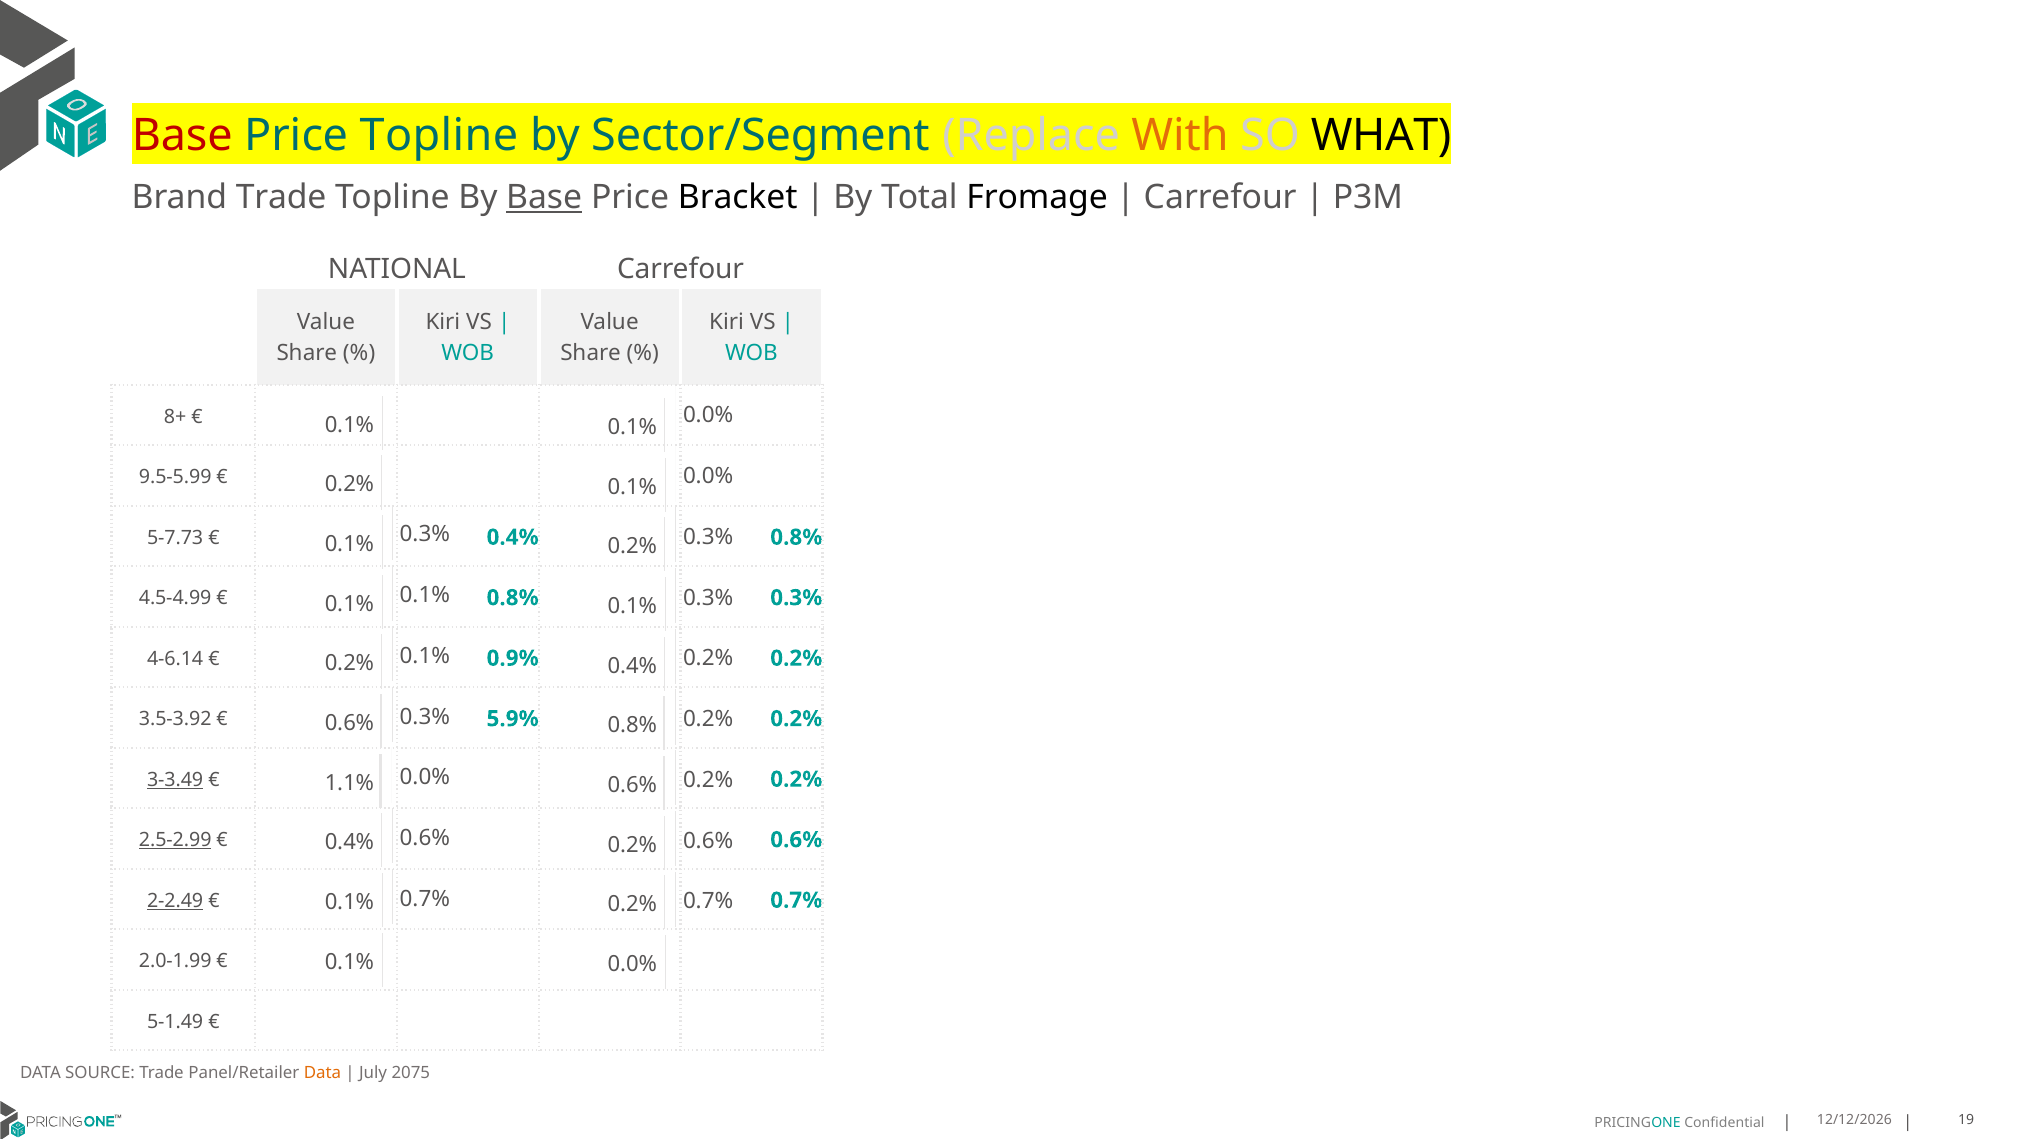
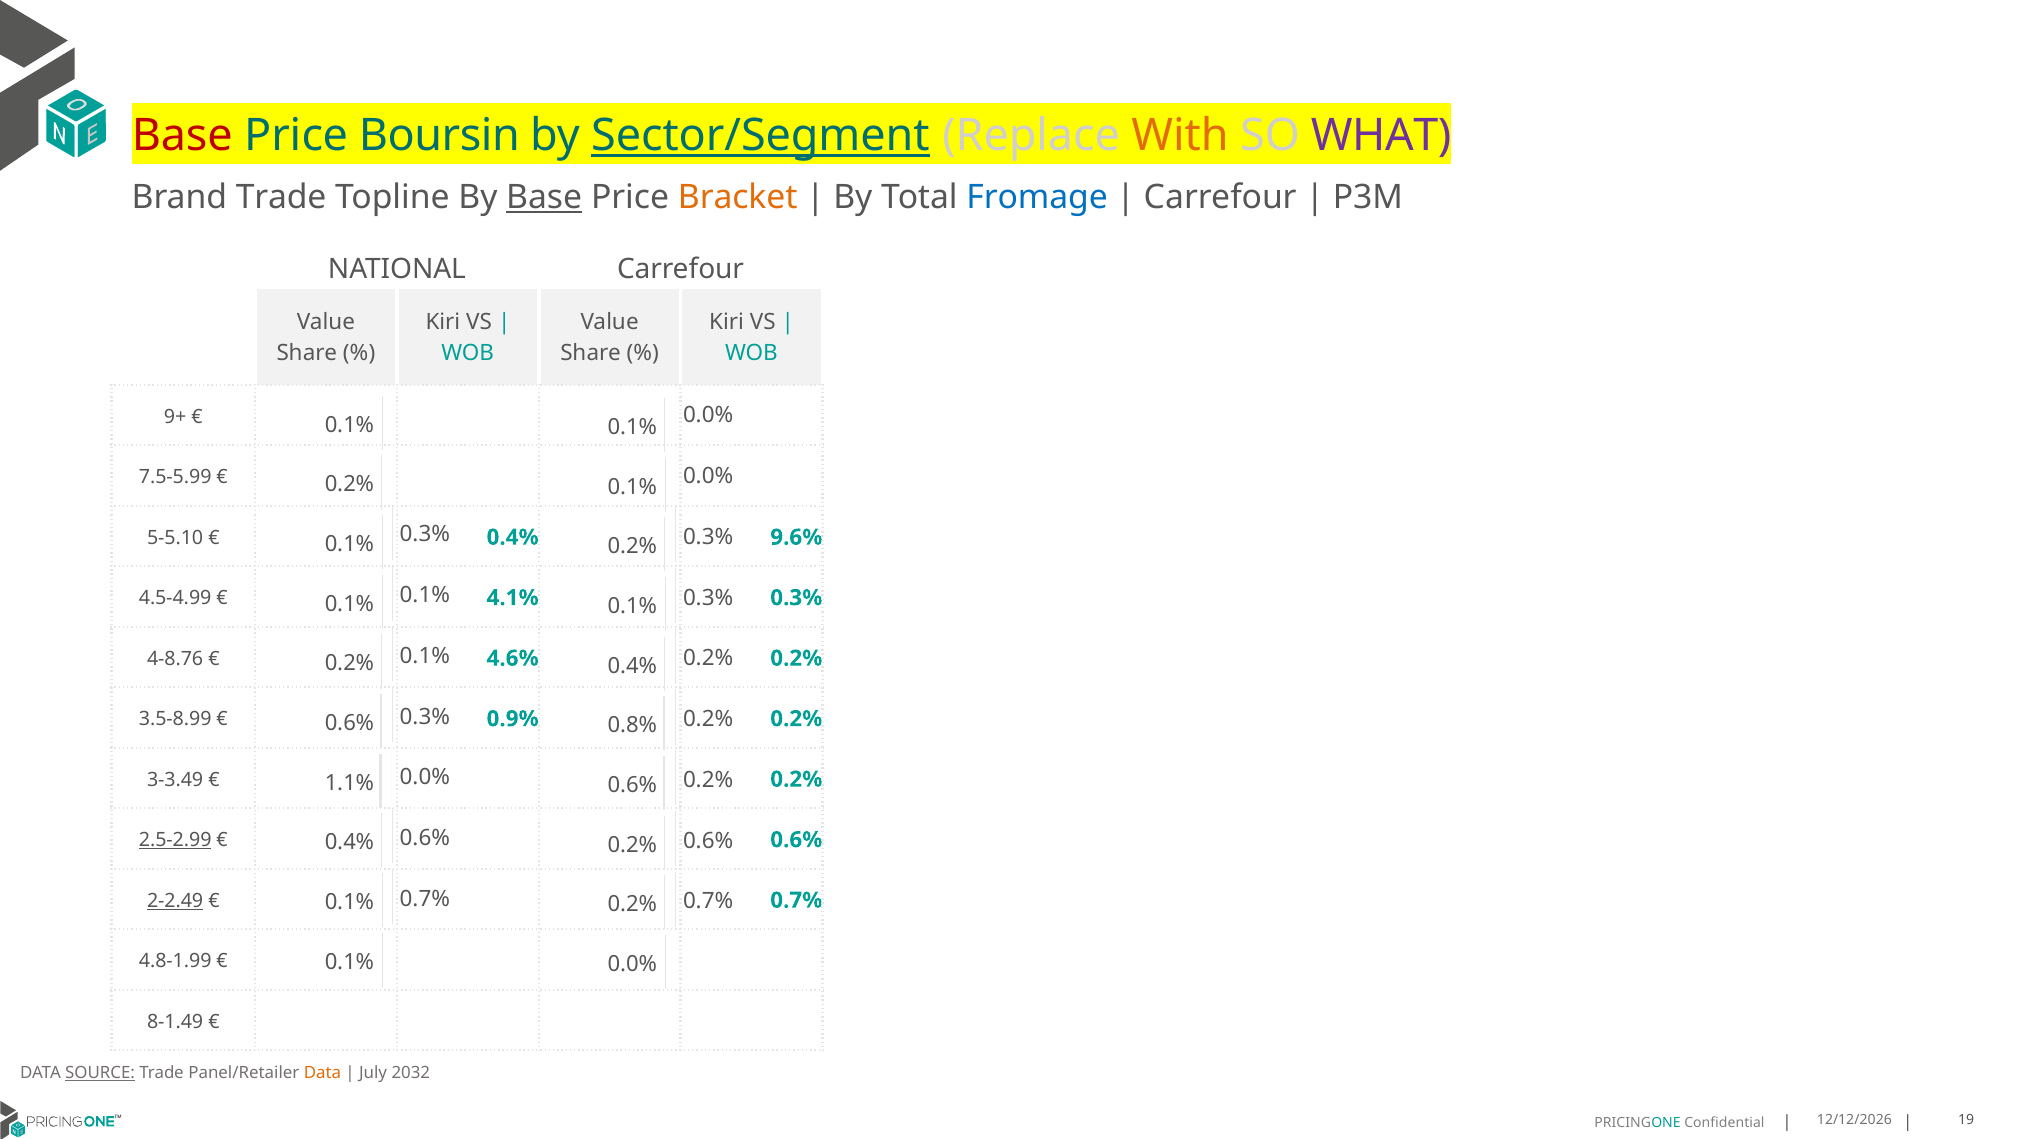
Price Topline: Topline -> Boursin (439, 136)
Sector/Segment underline: none -> present (760, 136)
WHAT colour: black -> purple (1381, 136)
Bracket colour: black -> orange (738, 197)
Fromage colour: black -> blue (1037, 197)
8+: 8+ -> 9+ (175, 417)
9.5-5.99: 9.5-5.99 -> 7.5-5.99 (175, 477)
5-7.73: 5-7.73 -> 5-5.10 (175, 538)
0.8%: 0.8% -> 9.6% (796, 537)
0.8%: 0.8% -> 4.1% (513, 598)
4-6.14: 4-6.14 -> 4-8.76 (175, 659)
0.9%: 0.9% -> 4.6% (513, 658)
3.5-3.92: 3.5-3.92 -> 3.5-8.99 (175, 719)
5.9%: 5.9% -> 0.9% (513, 719)
3-3.49 underline: present -> none (175, 780)
2.0-1.99: 2.0-1.99 -> 4.8-1.99 (175, 961)
5-1.49: 5-1.49 -> 8-1.49 (175, 1021)
SOURCE underline: none -> present (100, 1072)
2075: 2075 -> 2032 (411, 1072)
